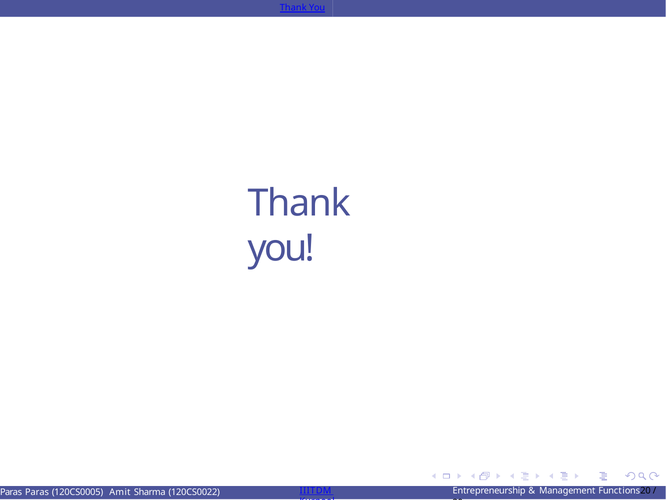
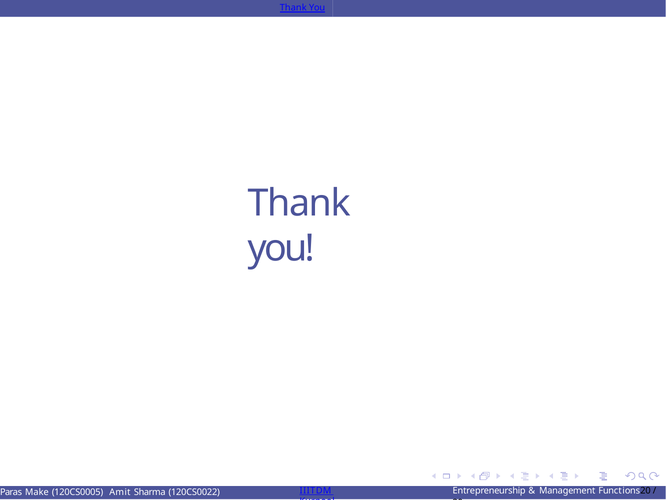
Paras Paras: Paras -> Make (37, 492)
